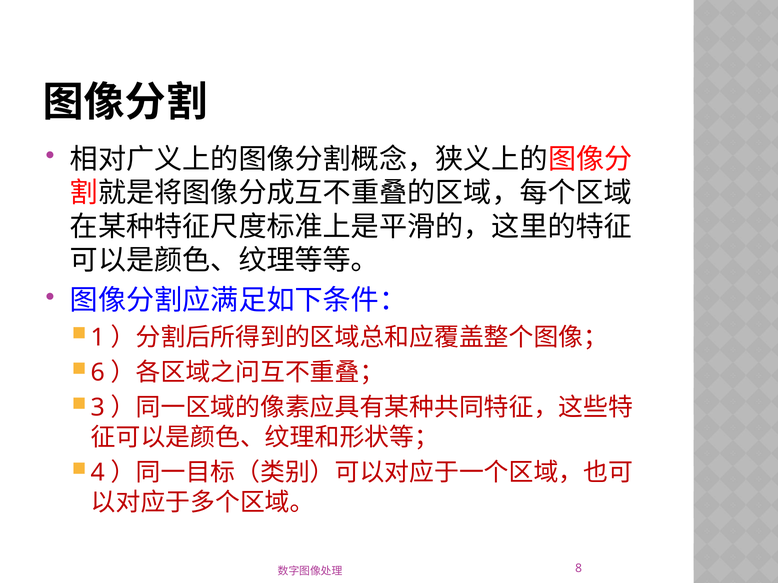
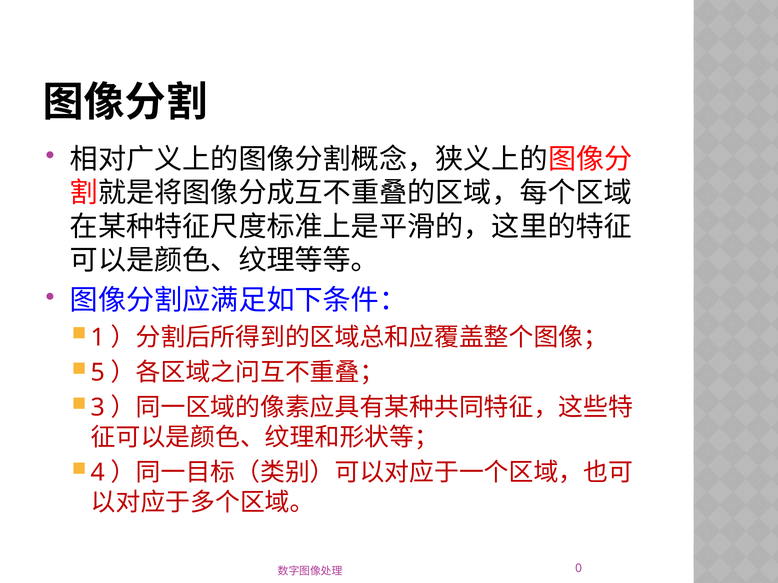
6: 6 -> 5 (98, 373)
8: 8 -> 0 (579, 569)
